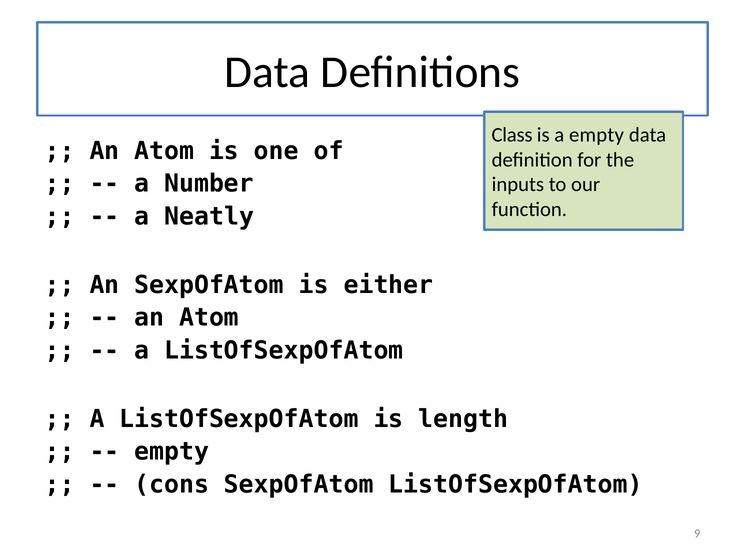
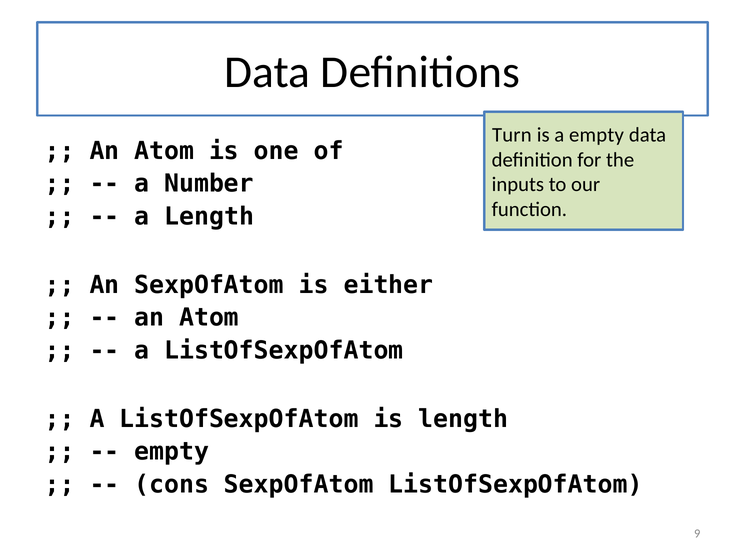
Class: Class -> Turn (512, 135)
a Neatly: Neatly -> Length (209, 216)
